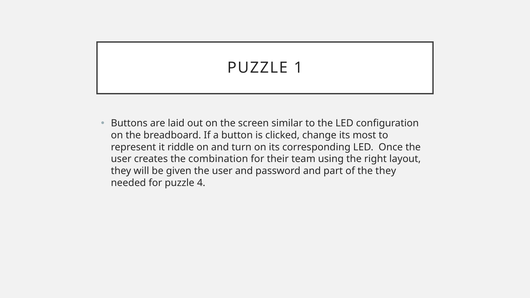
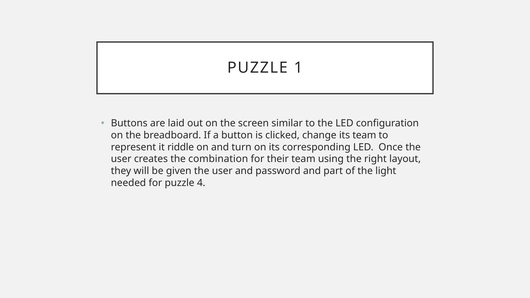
its most: most -> team (364, 135)
the they: they -> light (386, 171)
